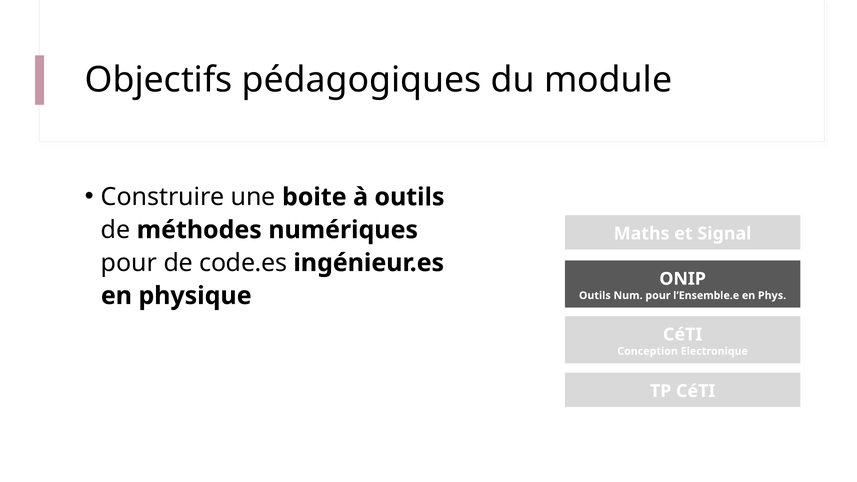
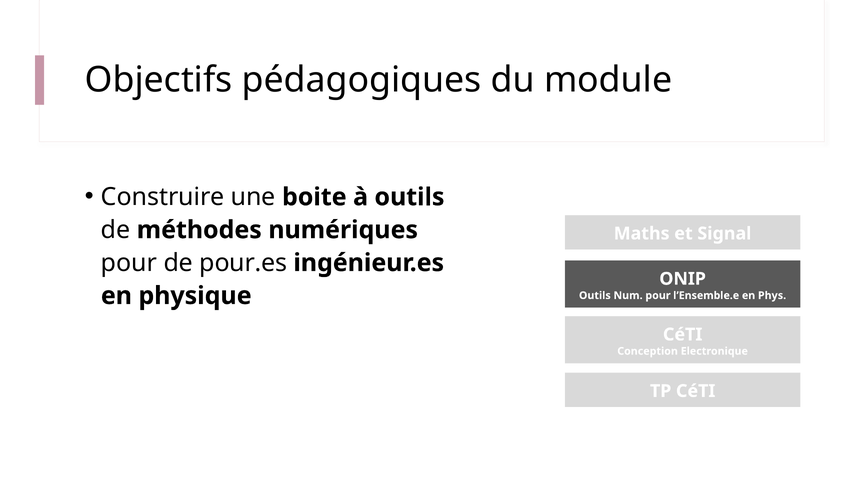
code.es: code.es -> pour.es (243, 263)
